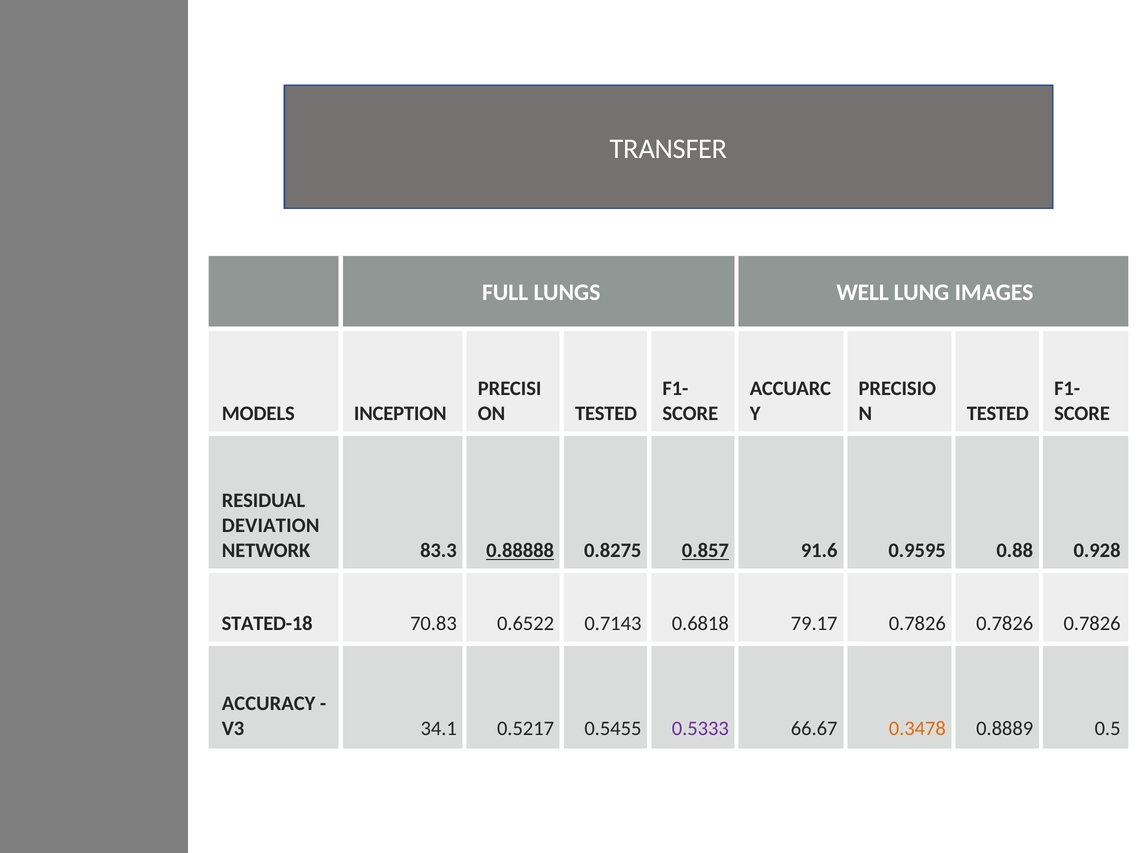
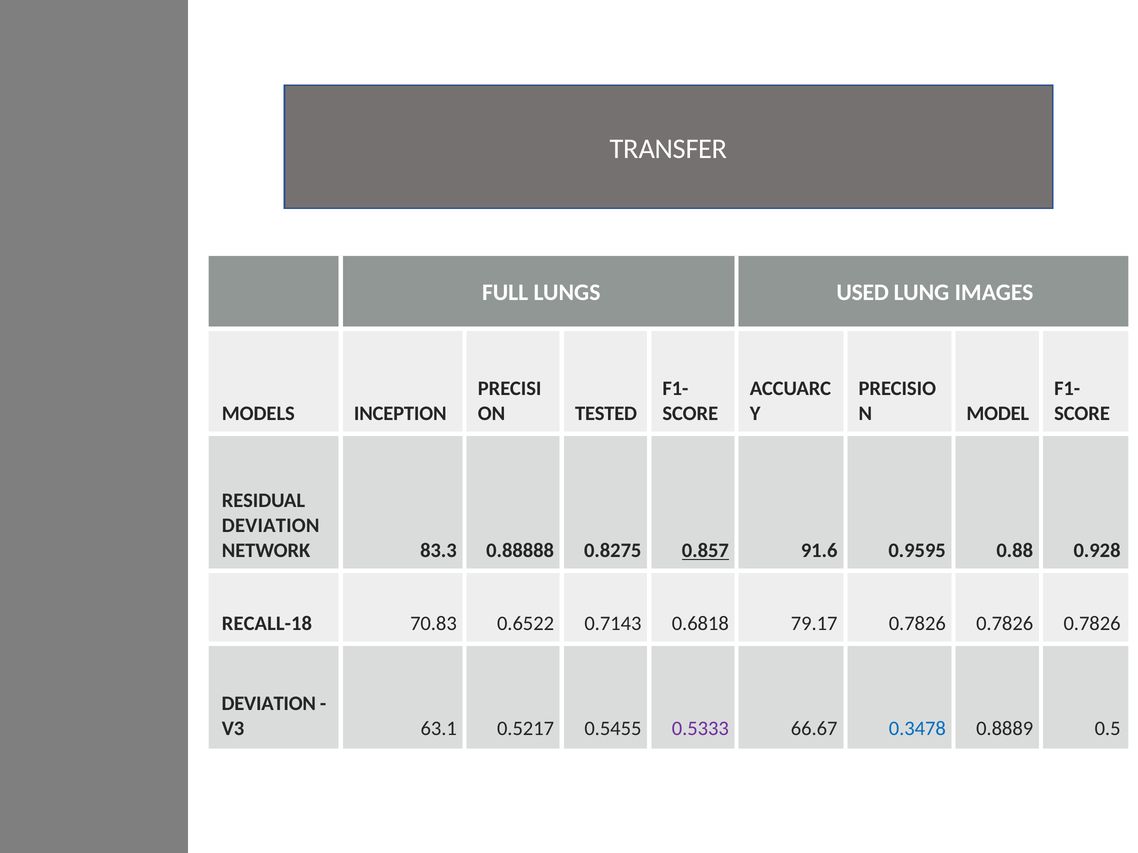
WELL: WELL -> USED (863, 293)
TESTED: TESTED -> MODEL (998, 414)
0.88888 underline: present -> none (520, 551)
STATED-18: STATED-18 -> RECALL-18 (267, 624)
ACCURACY: ACCURACY -> DEVIATION (269, 704)
34.1: 34.1 -> 63.1 (439, 729)
0.3478 colour: orange -> blue (917, 729)
